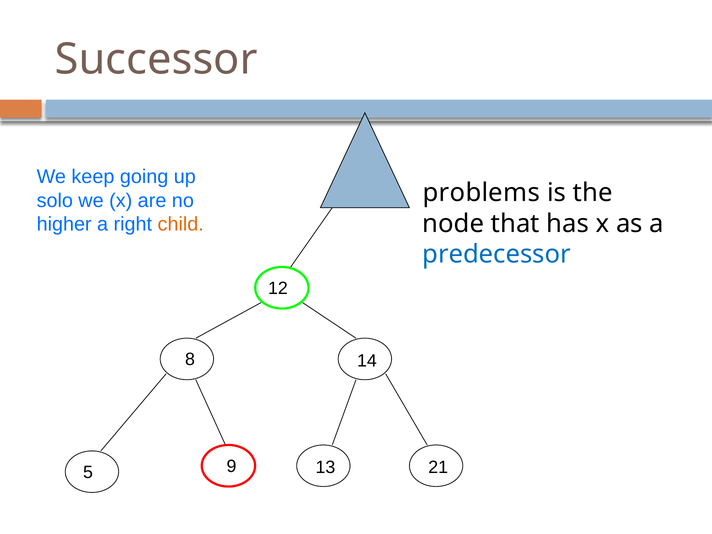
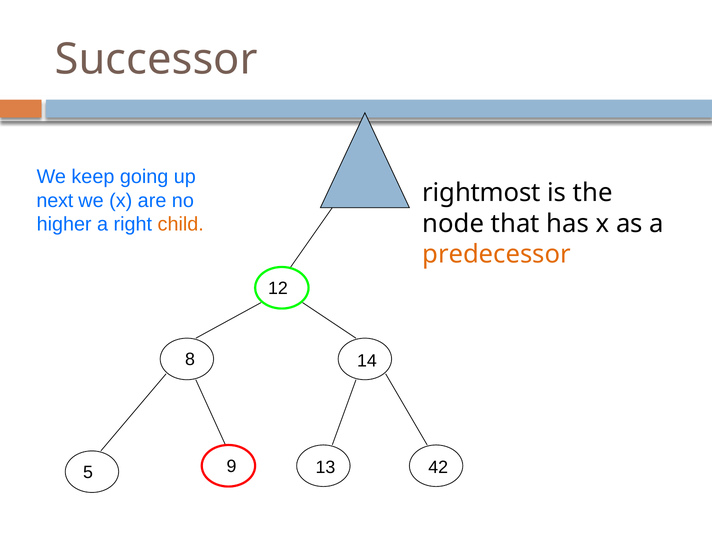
problems: problems -> rightmost (482, 193)
solo: solo -> next (55, 201)
predecessor colour: blue -> orange (497, 254)
21: 21 -> 42 (438, 467)
